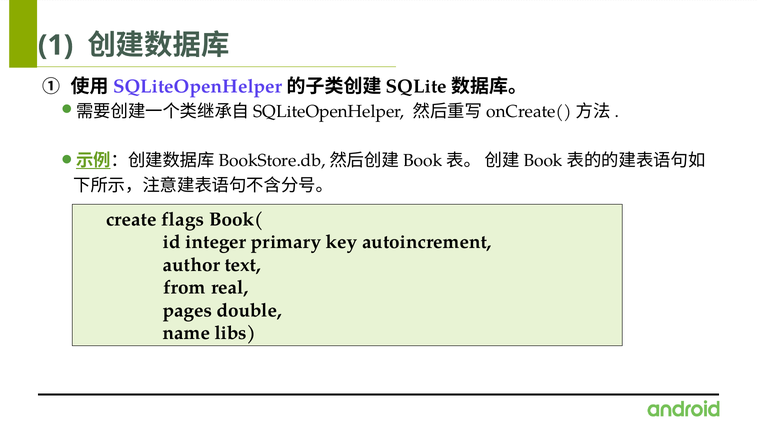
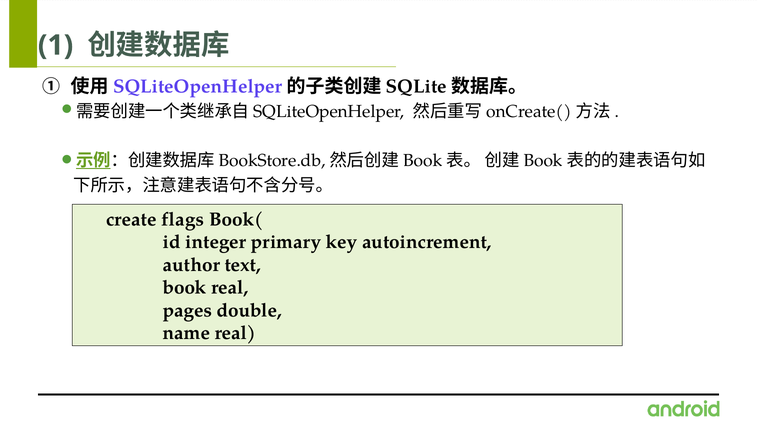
from: from -> book (185, 288)
name libs: libs -> real (235, 333)
